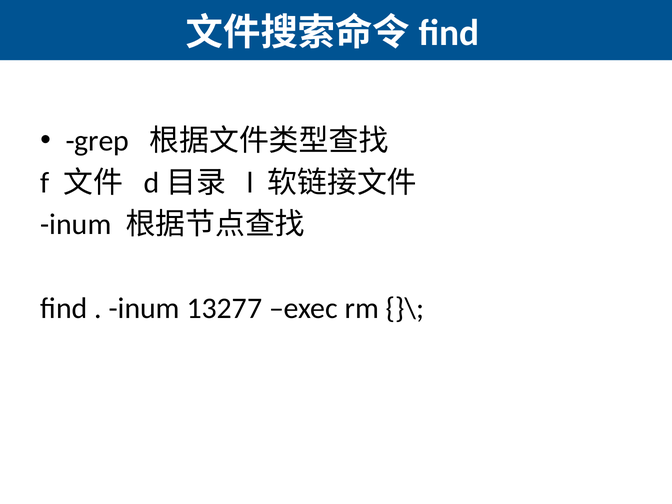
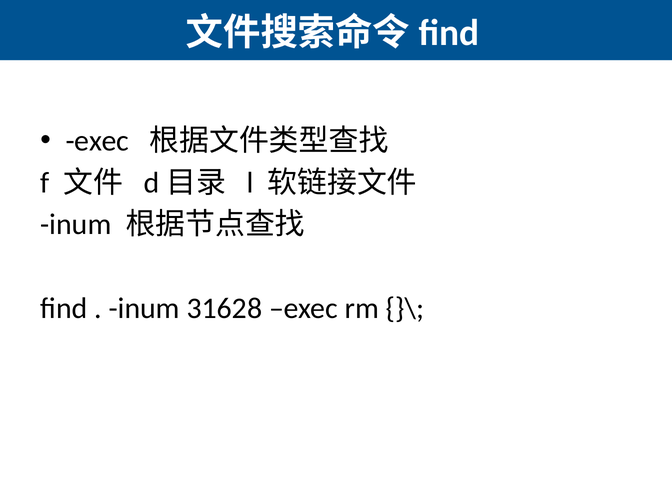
grep: grep -> exec (97, 141)
13277: 13277 -> 31628 (224, 308)
